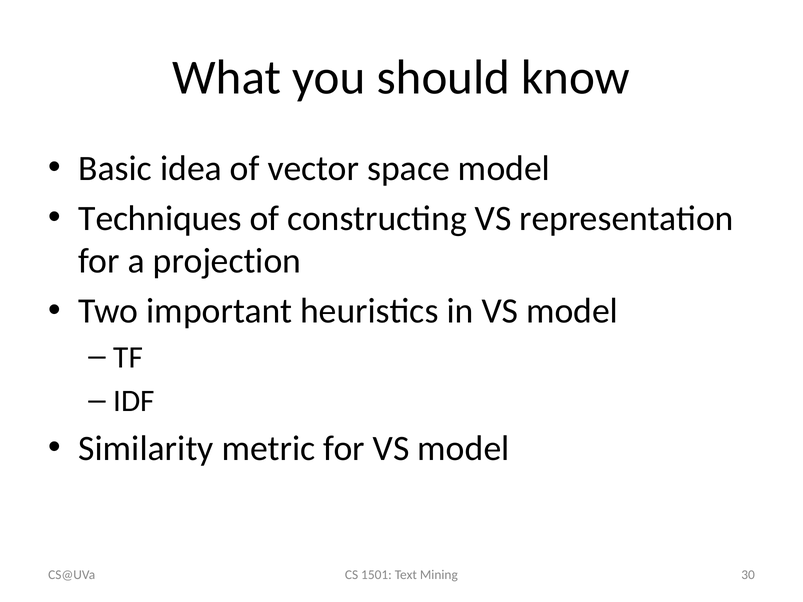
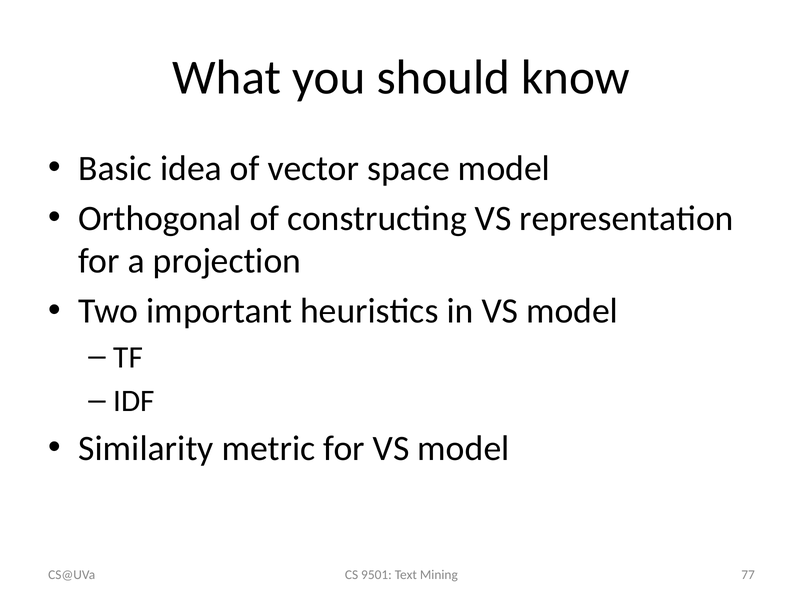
Techniques: Techniques -> Orthogonal (160, 218)
1501: 1501 -> 9501 (376, 575)
30: 30 -> 77 (748, 575)
